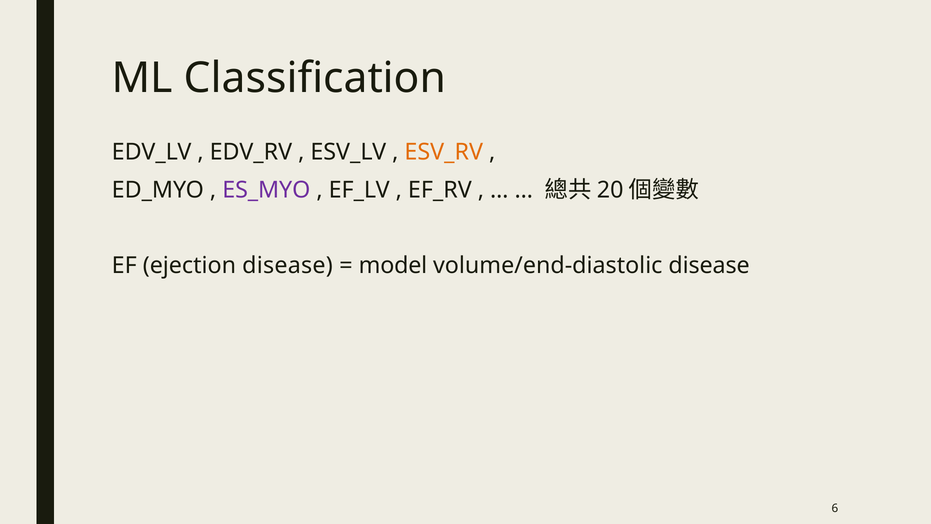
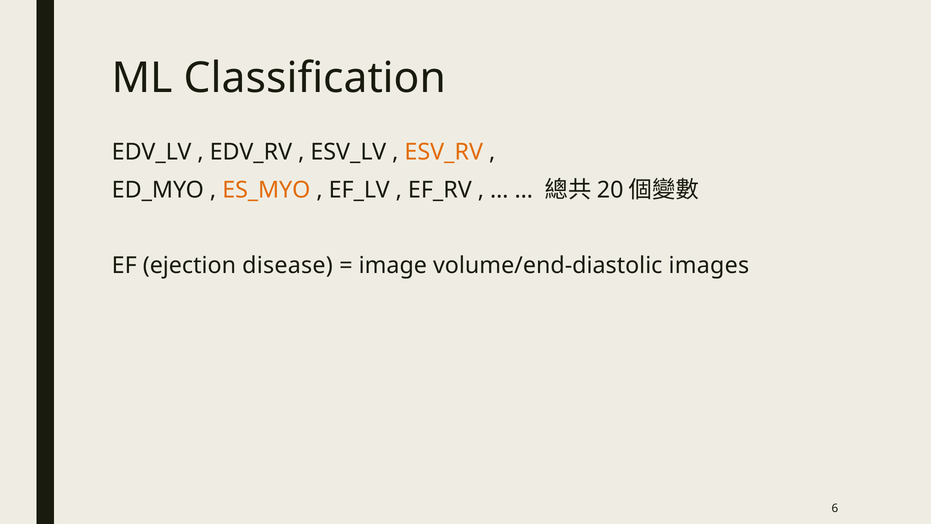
ES_MYO colour: purple -> orange (266, 190)
model: model -> image (393, 266)
volume/end-diastolic disease: disease -> images (709, 266)
